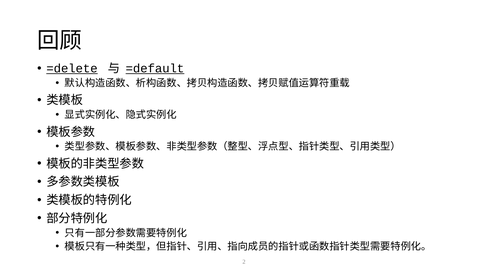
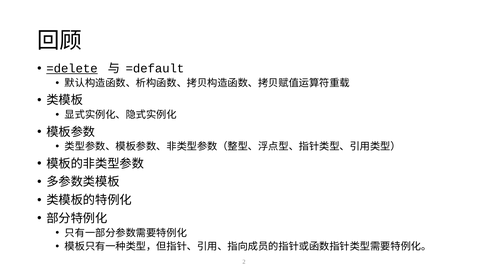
=default underline: present -> none (155, 69)
